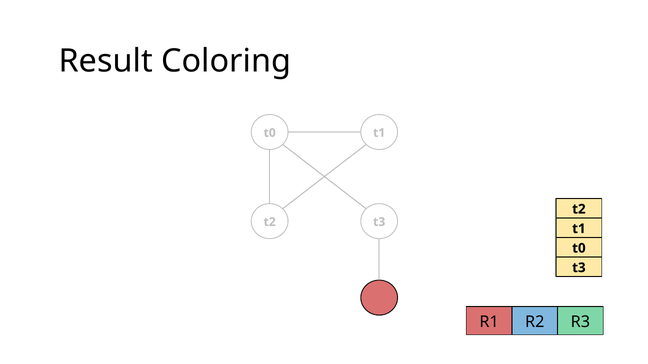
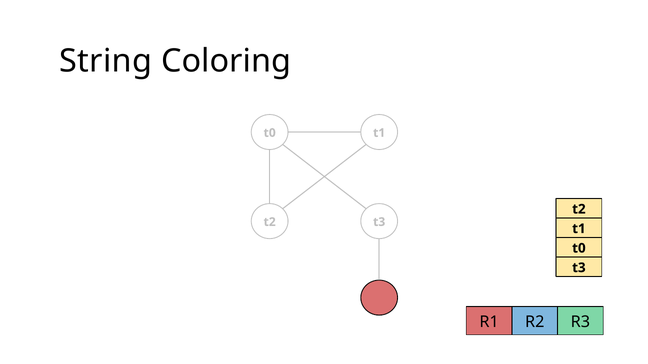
Result: Result -> String (106, 61)
